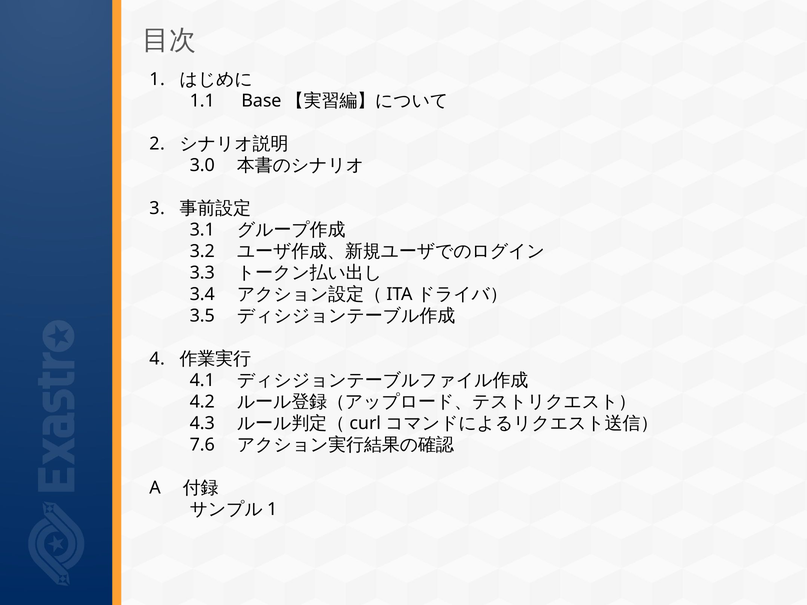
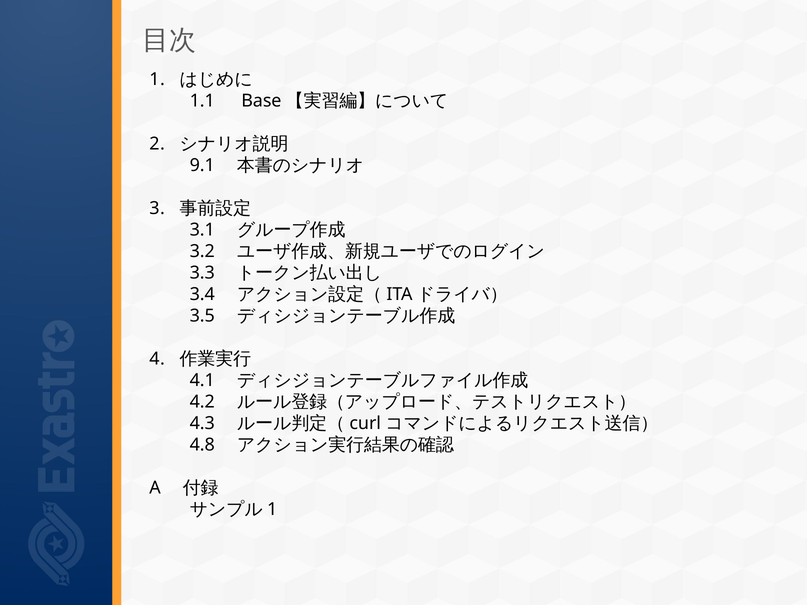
3.0: 3.0 -> 9.1 (202, 165)
7.6: 7.6 -> 4.8 (202, 445)
